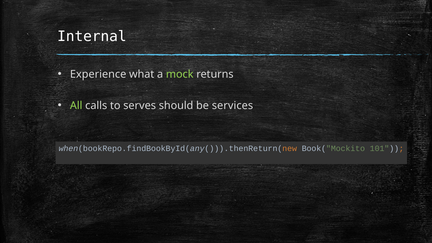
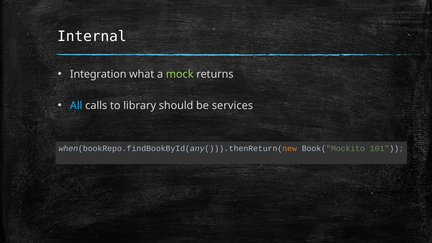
Experience: Experience -> Integration (98, 74)
All colour: light green -> light blue (76, 106)
serves: serves -> library (140, 106)
